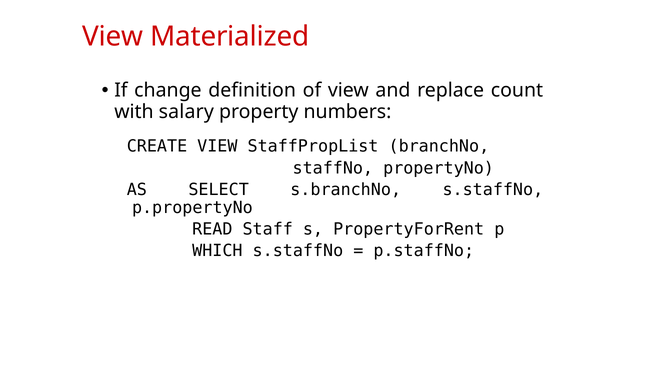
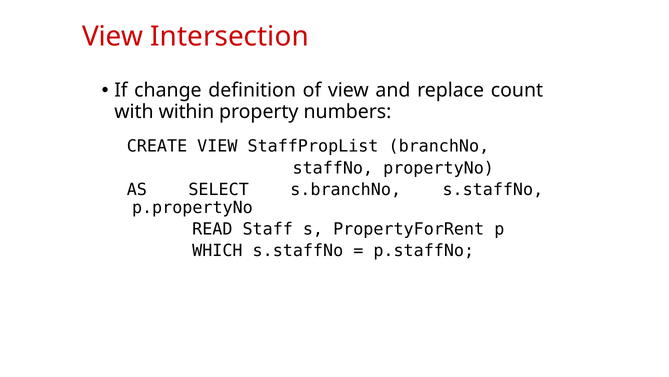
Materialized: Materialized -> Intersection (230, 36)
salary: salary -> within (186, 111)
